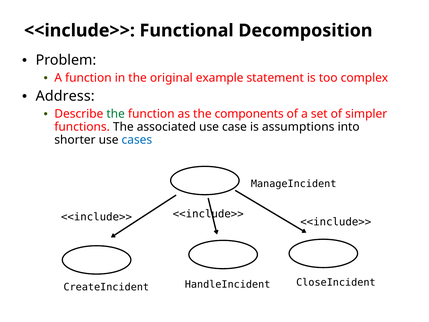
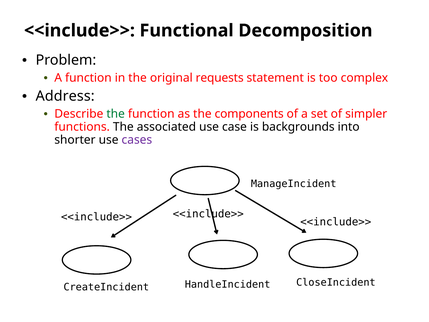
example: example -> requests (220, 78)
assumptions: assumptions -> backgrounds (298, 127)
cases colour: blue -> purple (137, 140)
